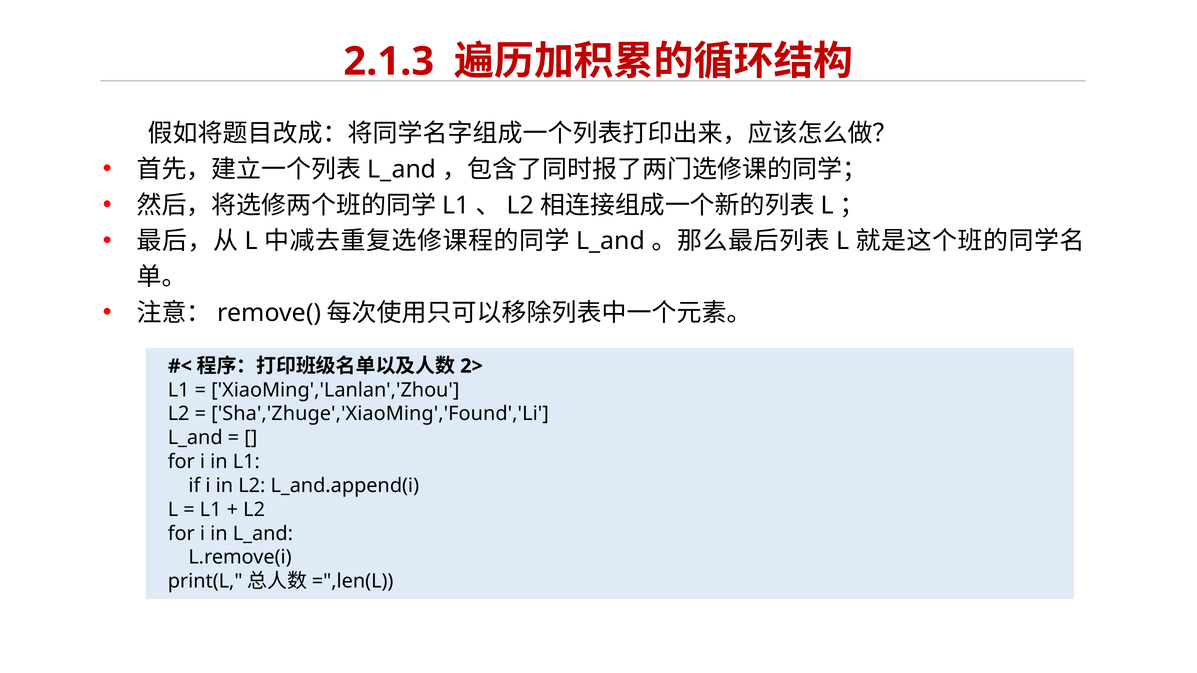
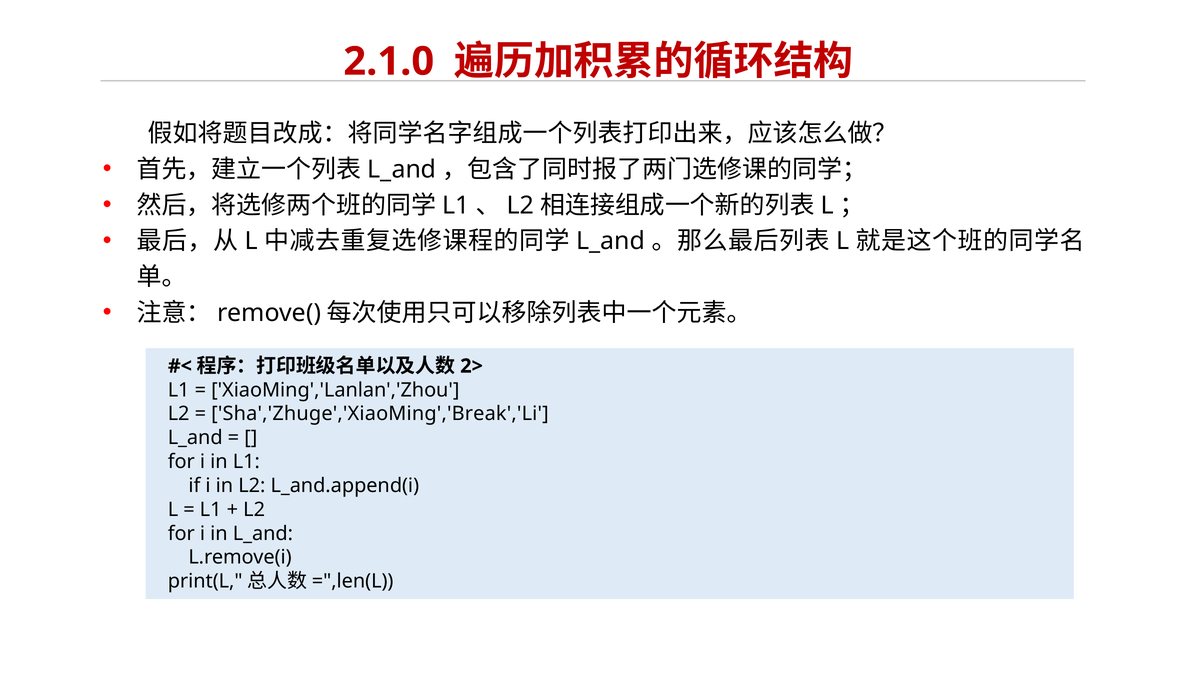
2.1.3: 2.1.3 -> 2.1.0 (389, 62)
Sha','Zhuge','XiaoMing','Found','Li: Sha','Zhuge','XiaoMing','Found','Li -> Sha','Zhuge','XiaoMing','Break','Li (380, 414)
